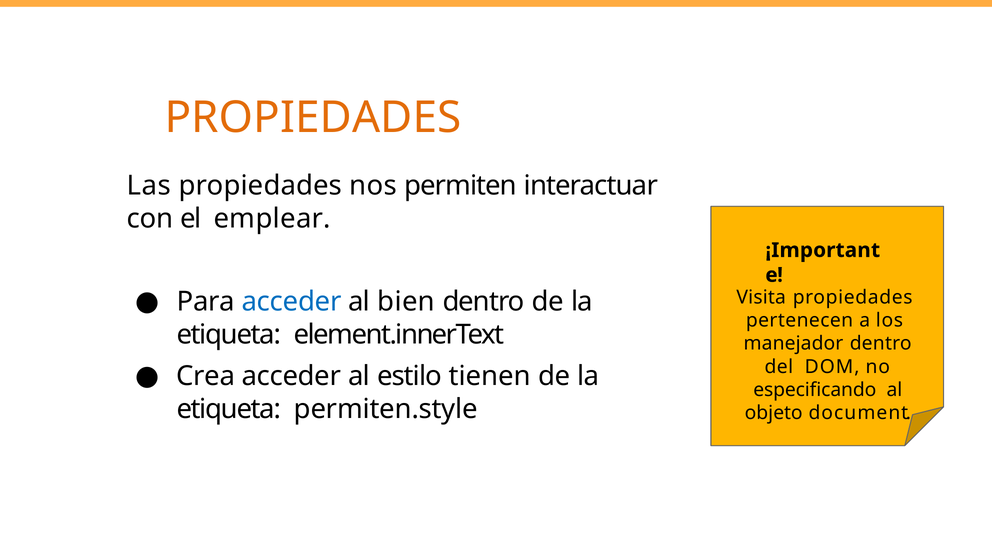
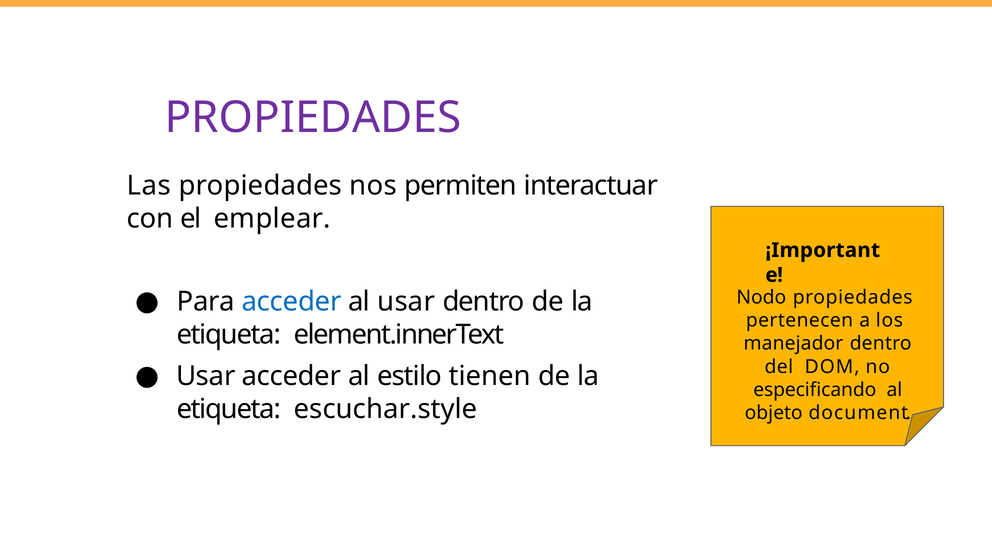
PROPIEDADES colour: orange -> purple (313, 118)
al bien: bien -> usar (406, 302)
Visita: Visita -> Nodo (761, 297)
Crea: Crea -> Usar (206, 376)
permiten.style: permiten.style -> escuchar.style (386, 409)
